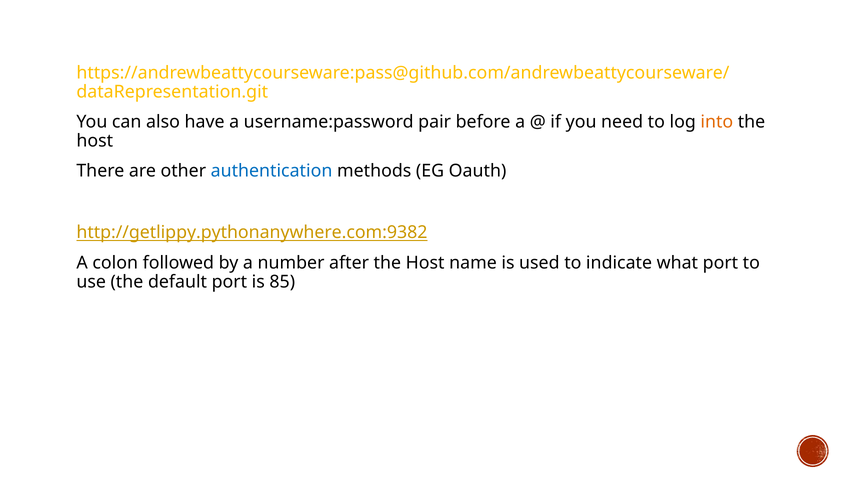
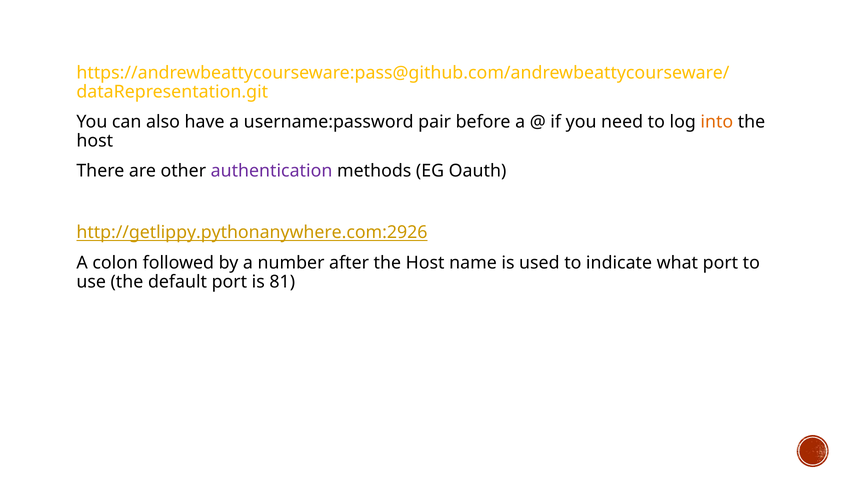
authentication colour: blue -> purple (272, 171)
http://getlippy.pythonanywhere.com:9382: http://getlippy.pythonanywhere.com:9382 -> http://getlippy.pythonanywhere.com:2926 (252, 233)
85: 85 -> 81 (282, 282)
